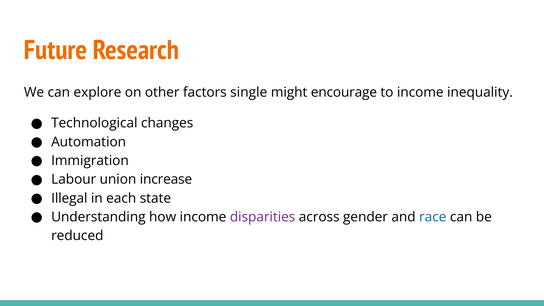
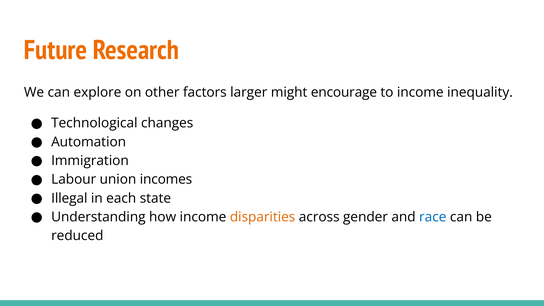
single: single -> larger (249, 92)
increase: increase -> incomes (166, 179)
disparities colour: purple -> orange (263, 217)
